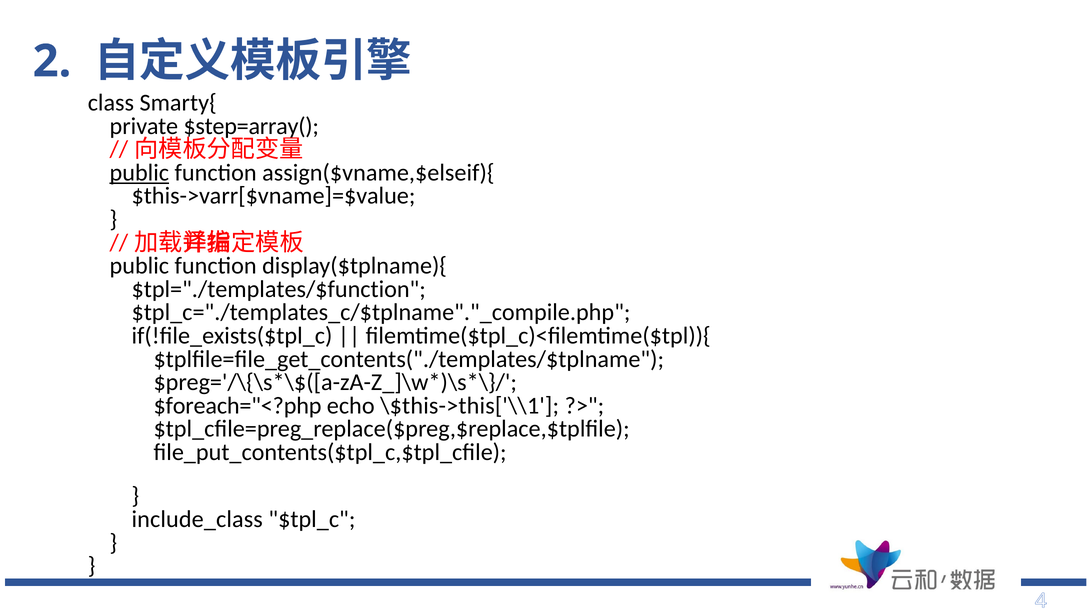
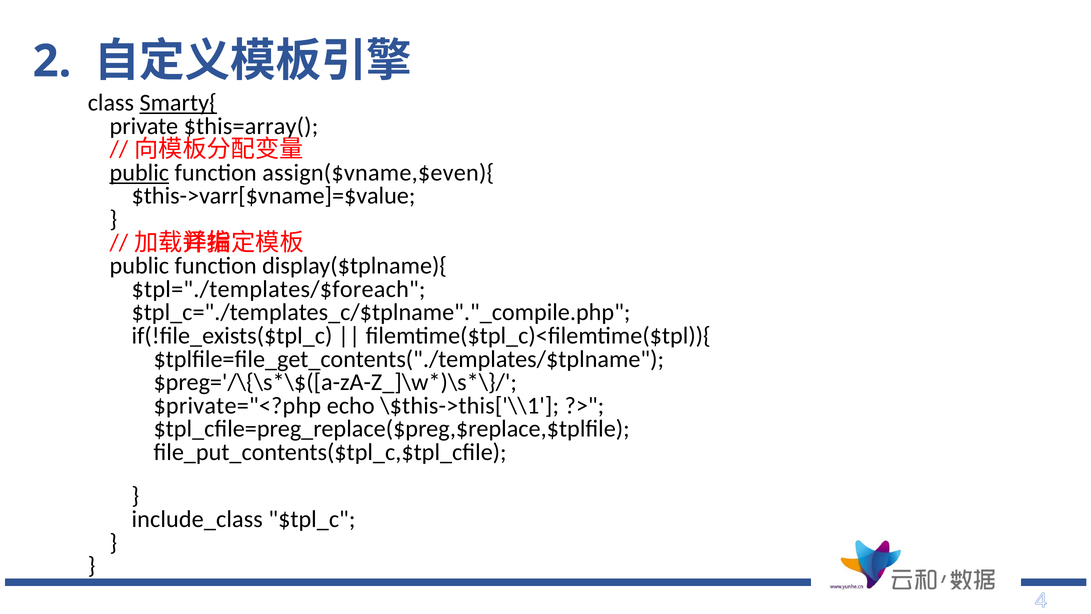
Smarty{ underline: none -> present (178, 103)
$step=array(: $step=array( -> $this=array( (251, 126)
assign($vname,$elseif){: assign($vname,$elseif){ -> assign($vname,$even){ (378, 173)
$tpl="./templates/$function: $tpl="./templates/$function -> $tpl="./templates/$foreach (279, 289)
$foreach="<?php: $foreach="<?php -> $private="<?php (237, 405)
